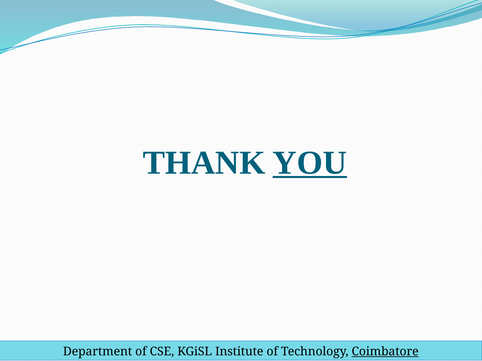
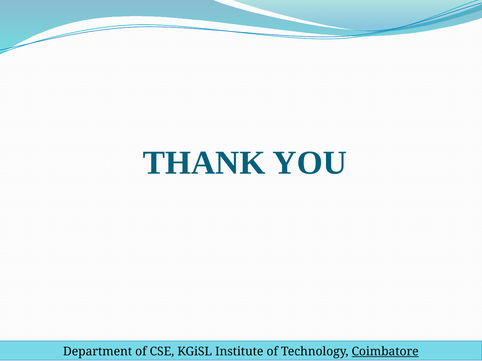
YOU underline: present -> none (310, 163)
